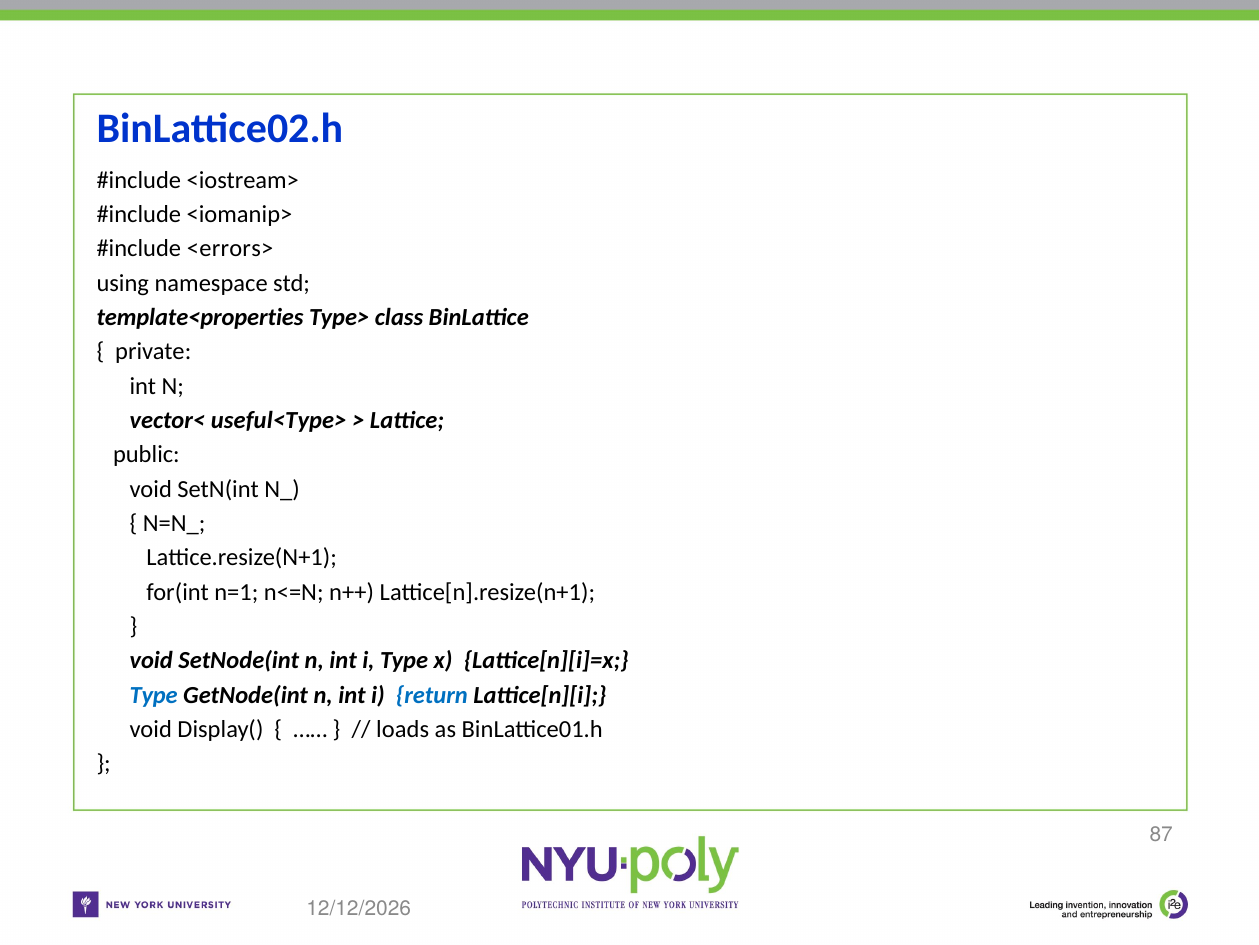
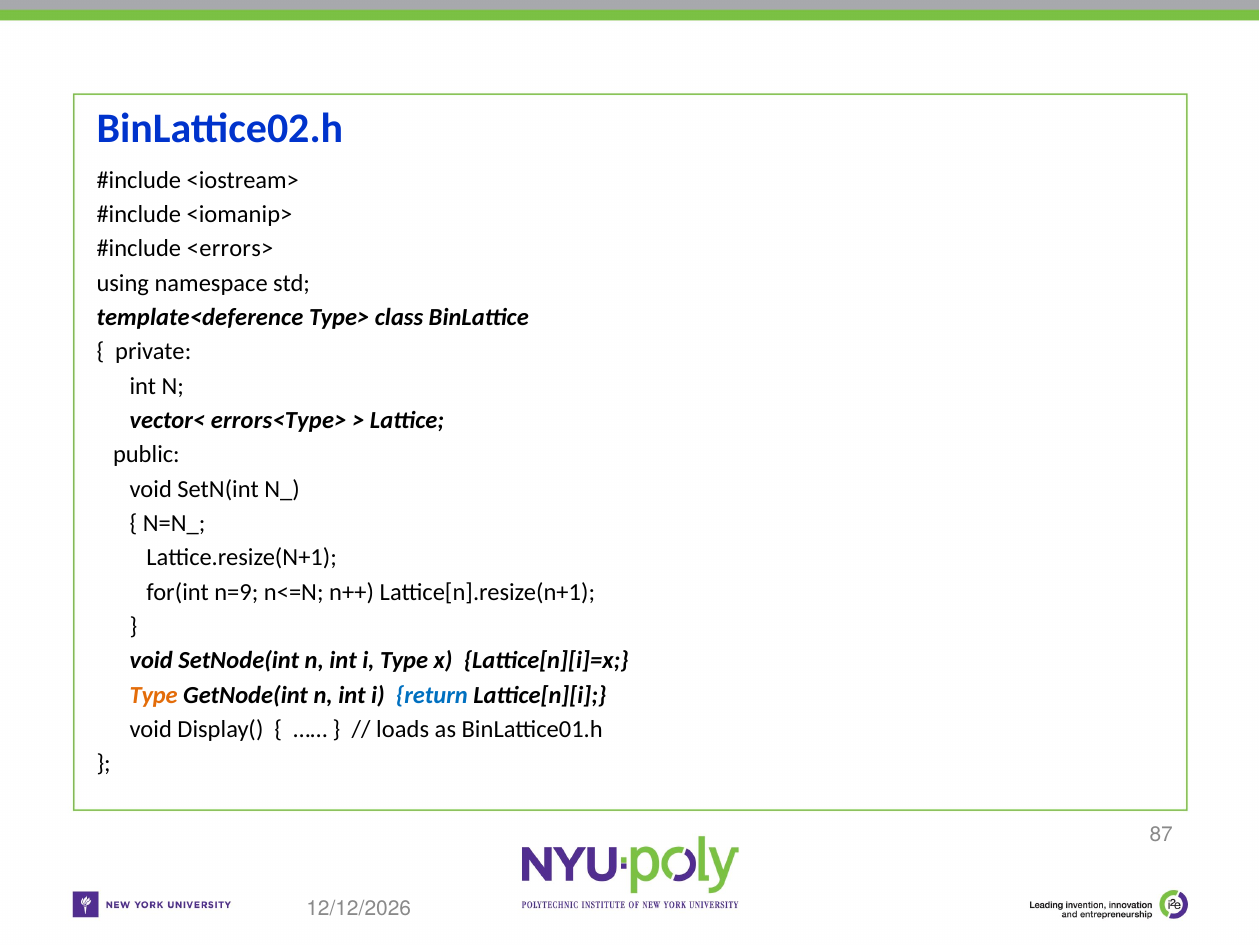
template<properties: template<properties -> template<deference (200, 317)
useful<Type>: useful<Type> -> errors<Type> (279, 420)
n=1: n=1 -> n=9 (236, 592)
Type colour: blue -> orange (154, 695)
